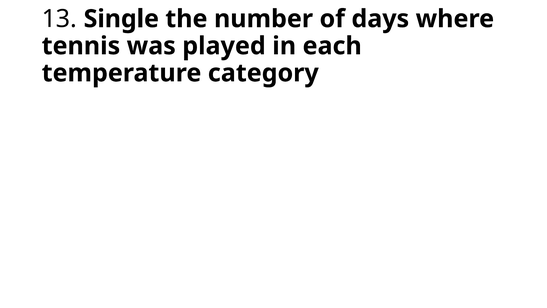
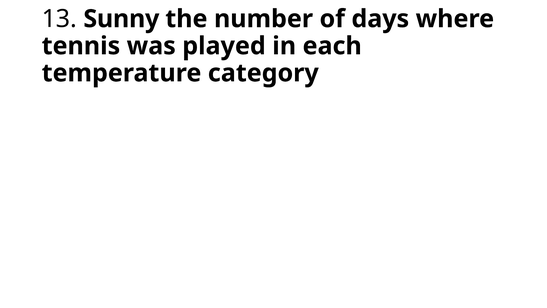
Single: Single -> Sunny (121, 19)
